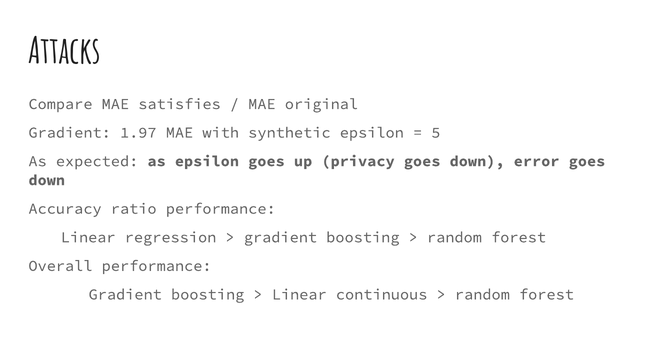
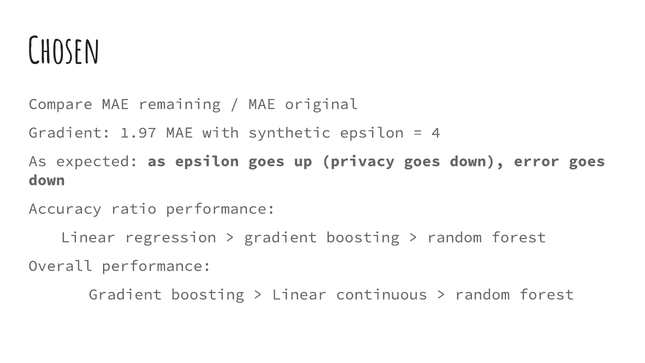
Attacks: Attacks -> Chosen (64, 52)
satisfies: satisfies -> remaining (180, 104)
5: 5 -> 4 (436, 133)
